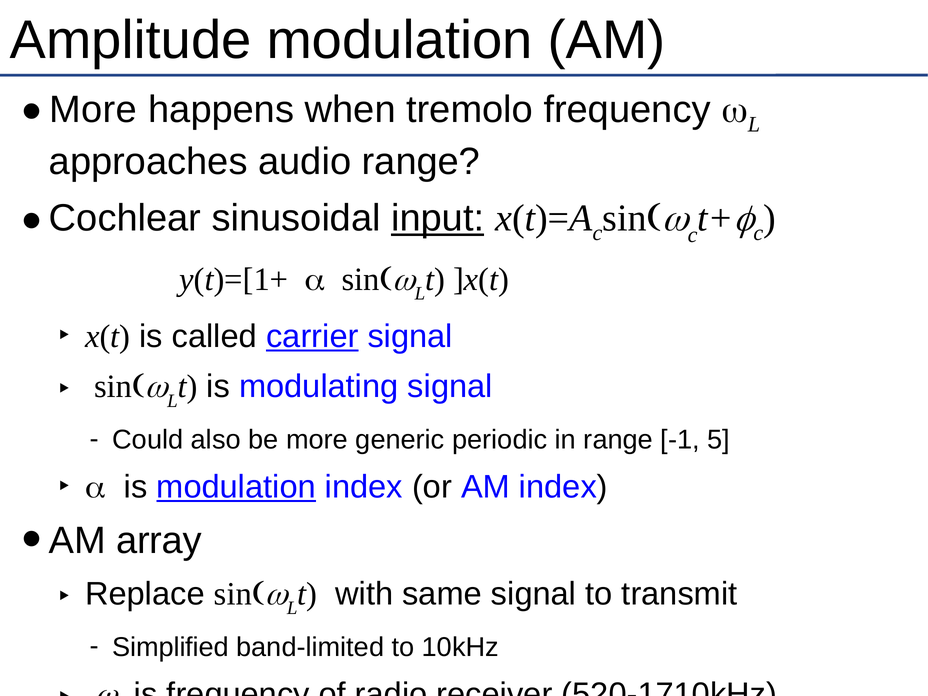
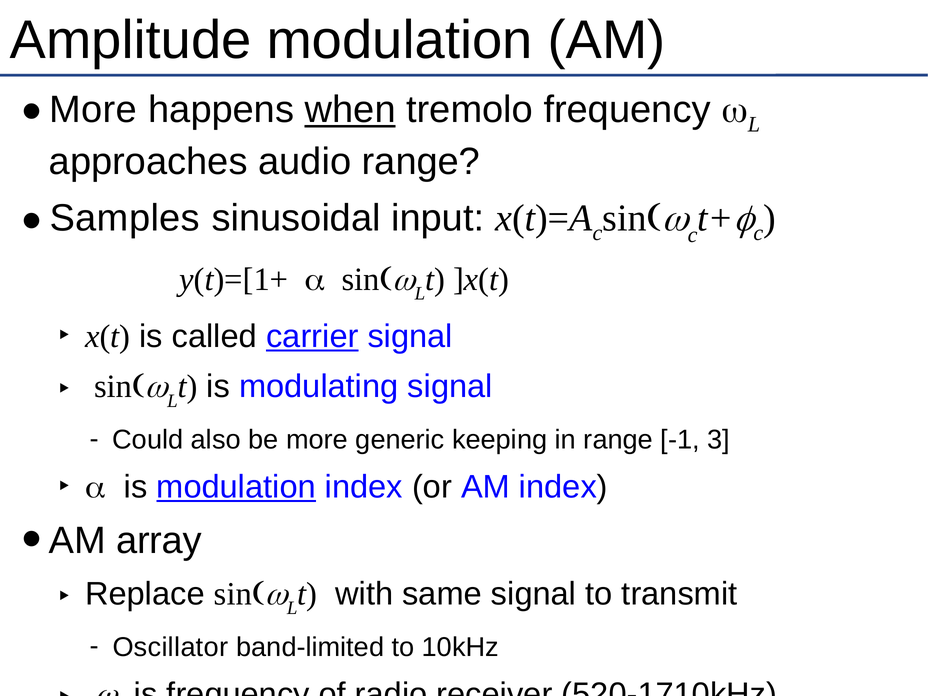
when underline: none -> present (350, 110)
Cochlear: Cochlear -> Samples (125, 218)
input underline: present -> none (438, 218)
periodic: periodic -> keeping (500, 440)
5: 5 -> 3 (719, 440)
Simplified: Simplified -> Oscillator (170, 647)
